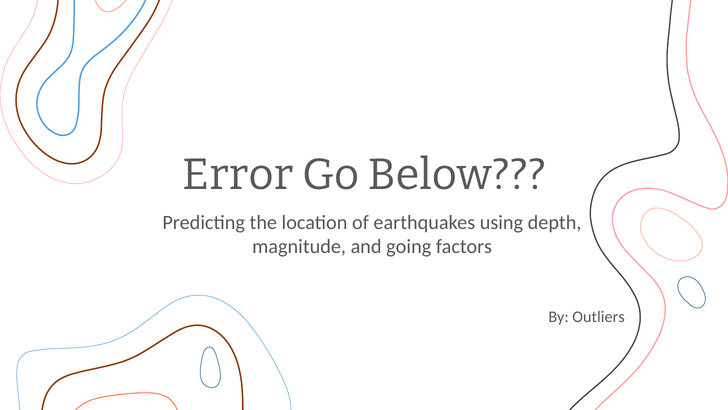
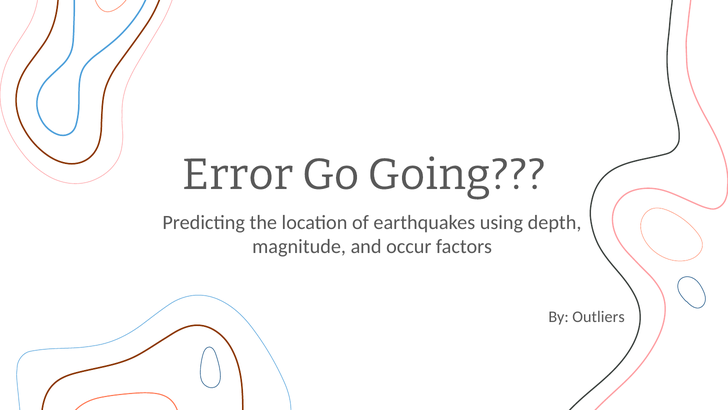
Below: Below -> Going (457, 174)
going: going -> occur (409, 246)
